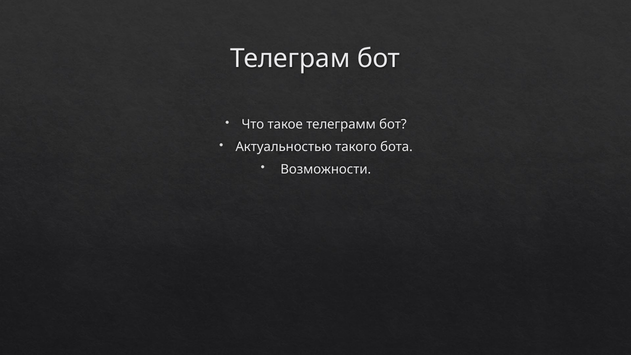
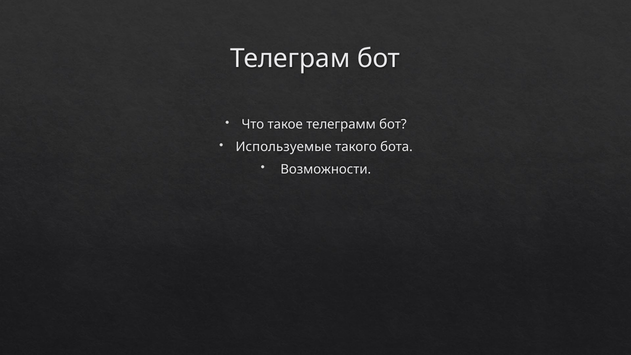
Актуальностью: Актуальностью -> Используемые (284, 147)
